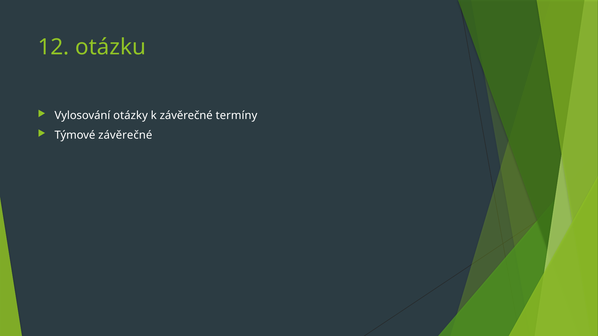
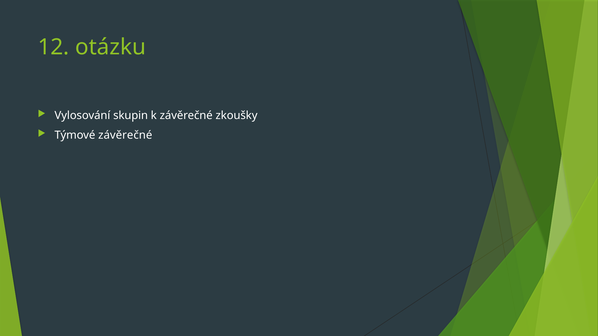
otázky: otázky -> skupin (131, 116)
termíny: termíny -> zkoušky (237, 116)
